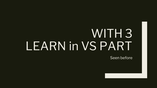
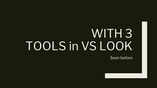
LEARN: LEARN -> TOOLS (46, 46)
PART: PART -> LOOK (116, 46)
